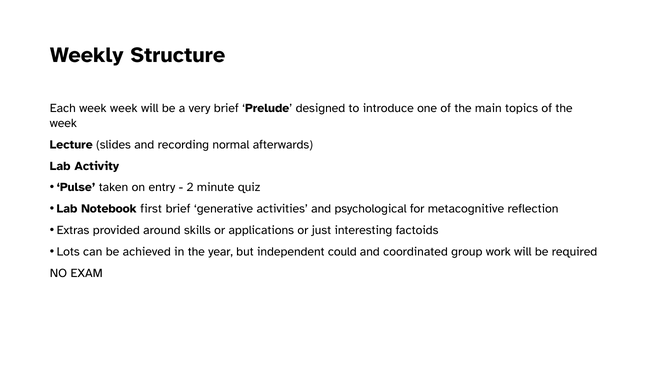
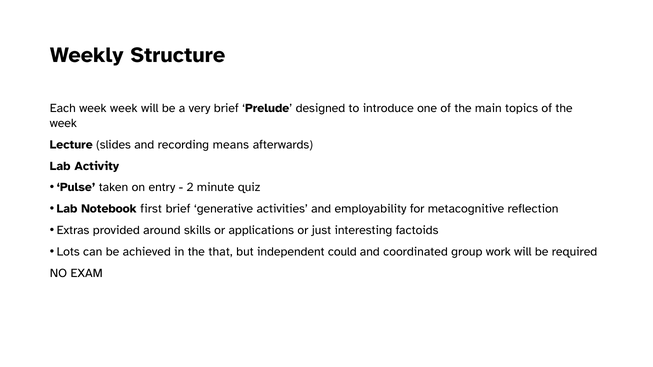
normal: normal -> means (231, 145)
psychological: psychological -> employability (370, 209)
year: year -> that (220, 252)
